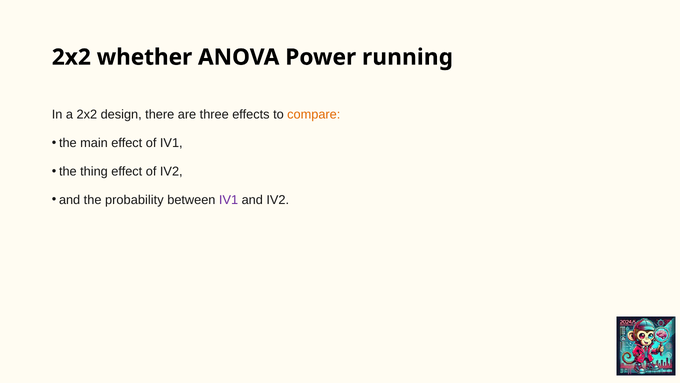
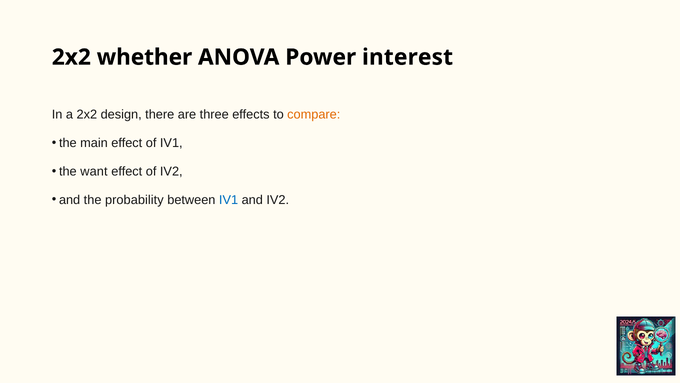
running: running -> interest (408, 57)
thing: thing -> want (94, 171)
IV1 colour: purple -> blue (229, 200)
